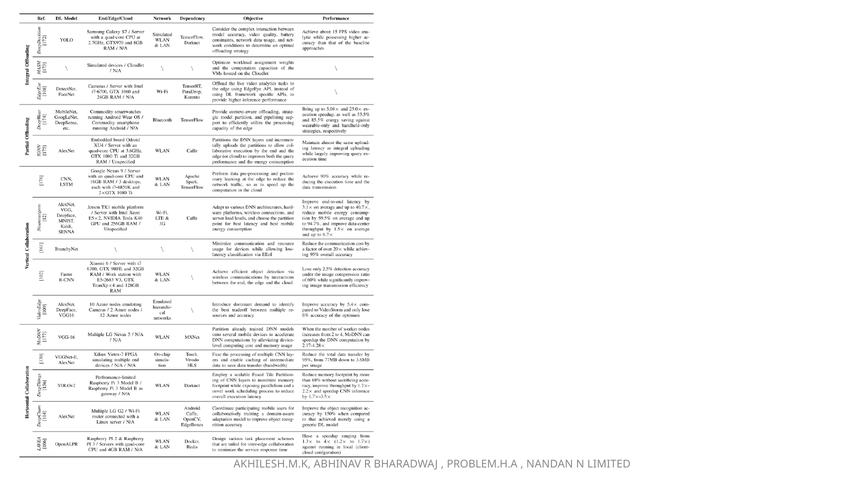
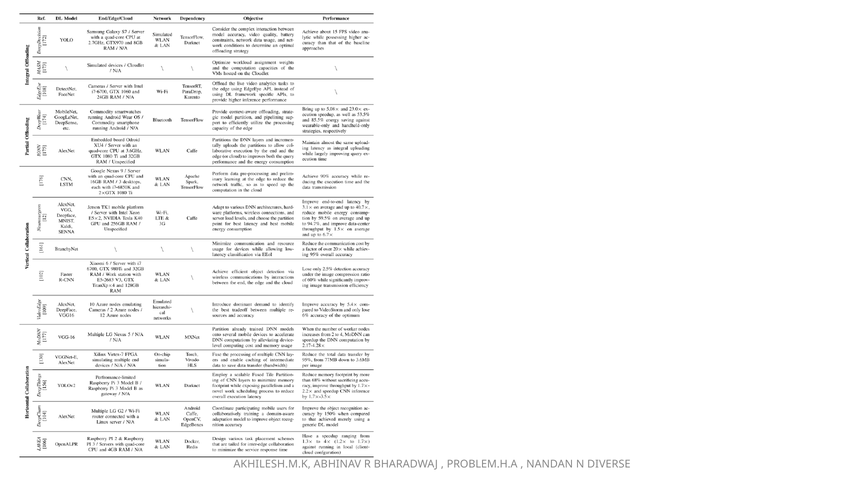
LIMITED: LIMITED -> DIVERSE (609, 465)
